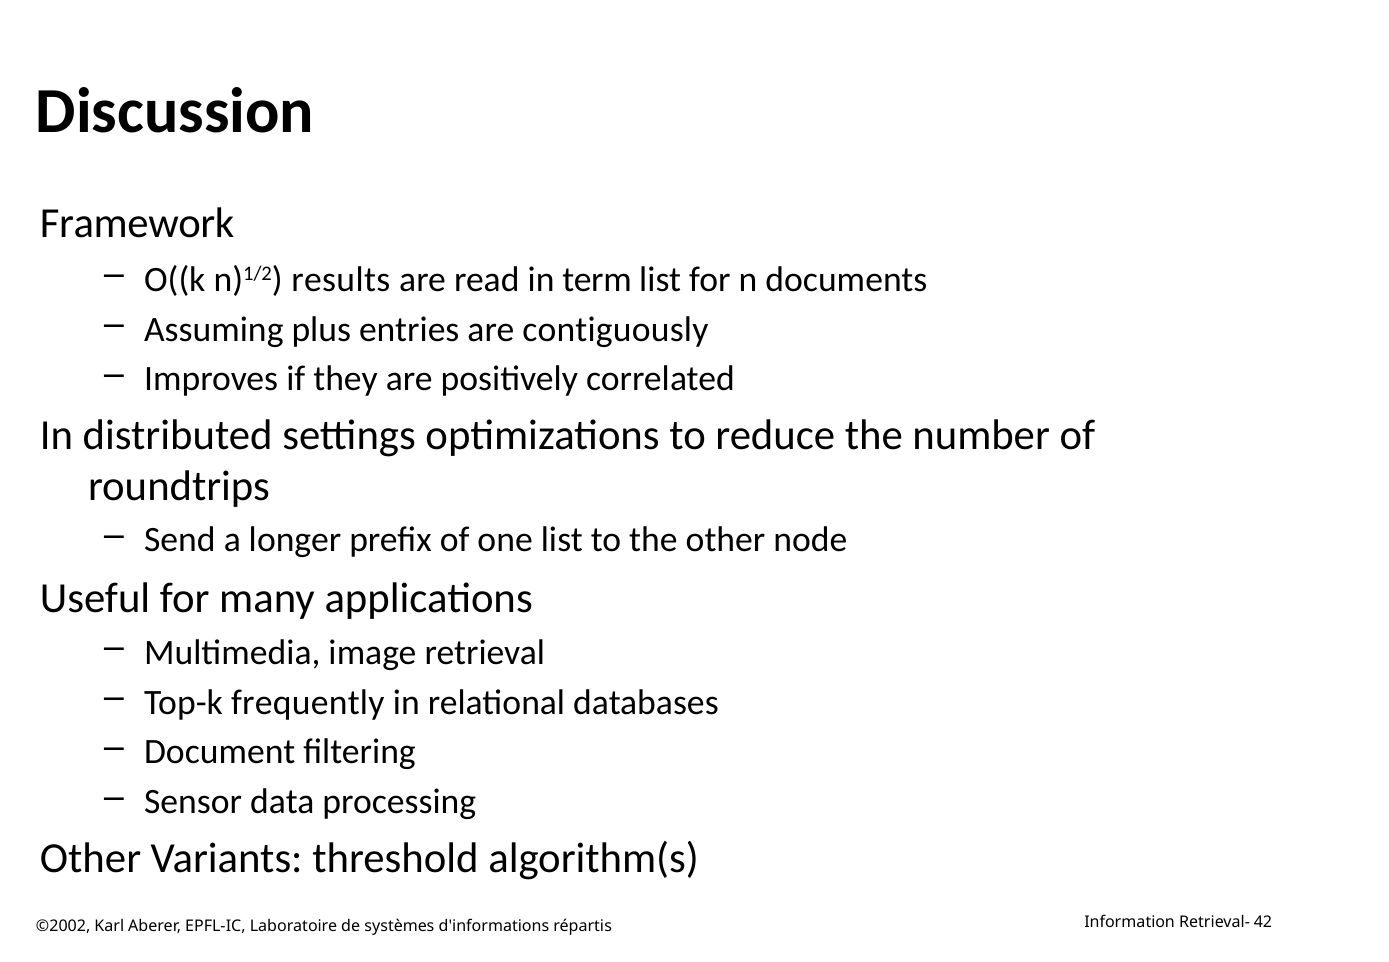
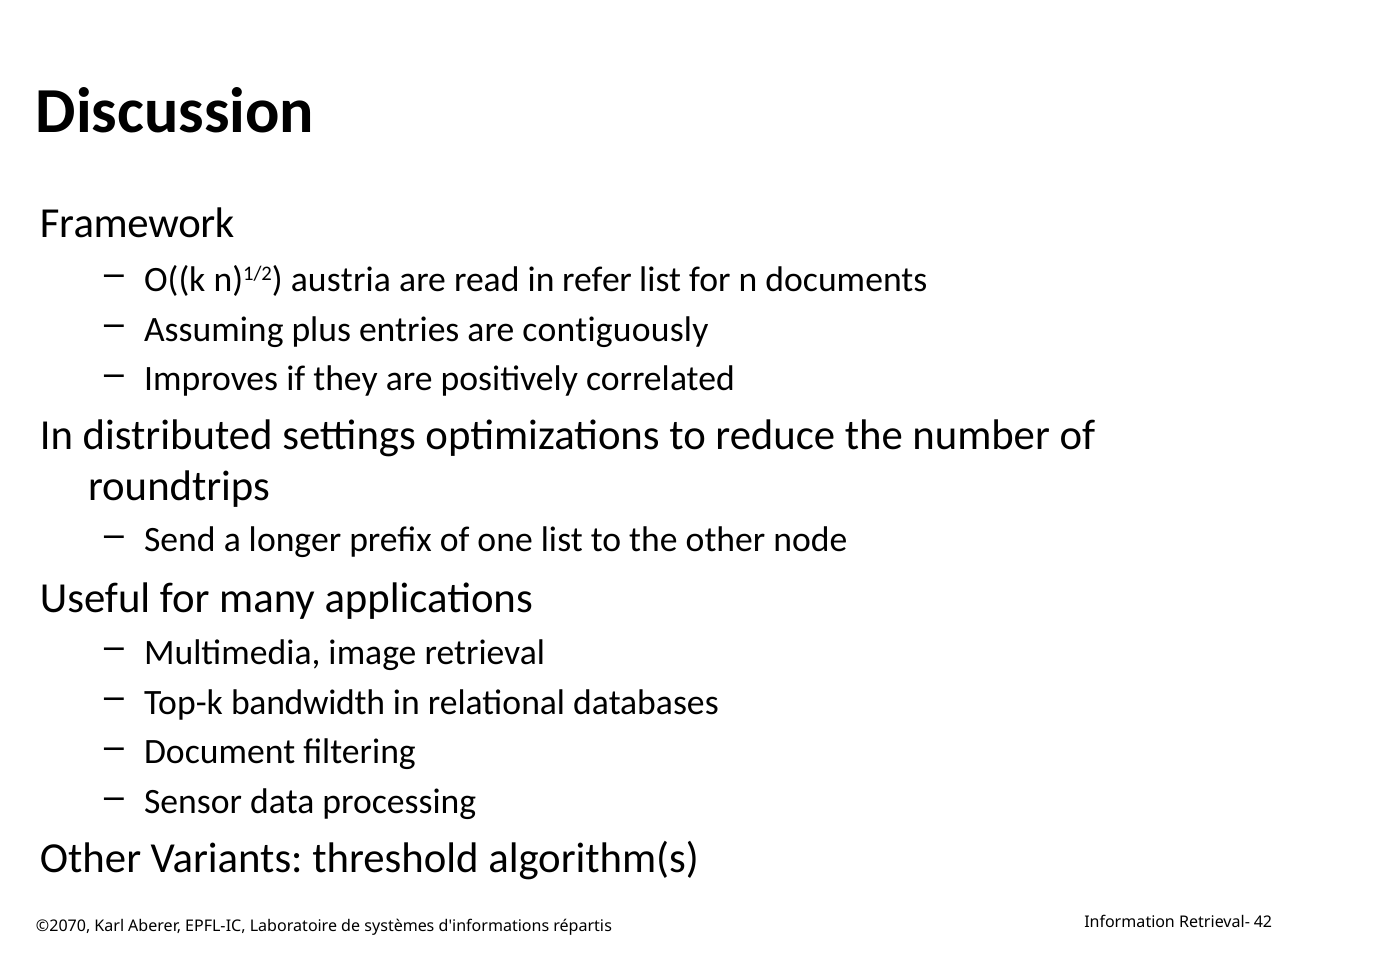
results: results -> austria (341, 279)
term: term -> refer (597, 279)
frequently: frequently -> bandwidth (308, 702)
©2002: ©2002 -> ©2070 (63, 925)
